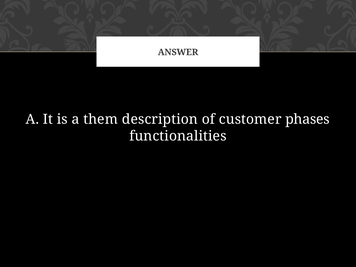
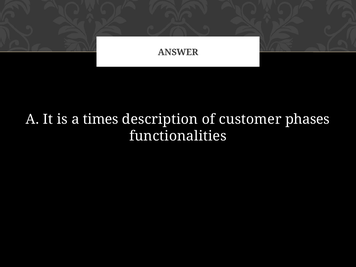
them: them -> times (101, 119)
